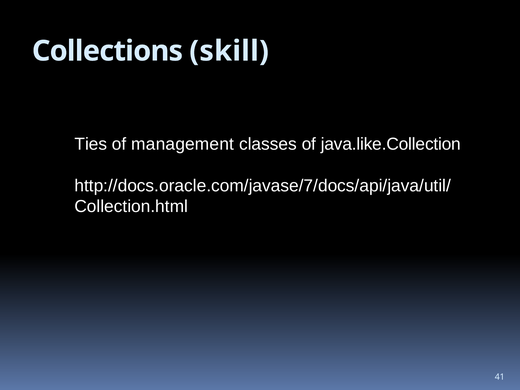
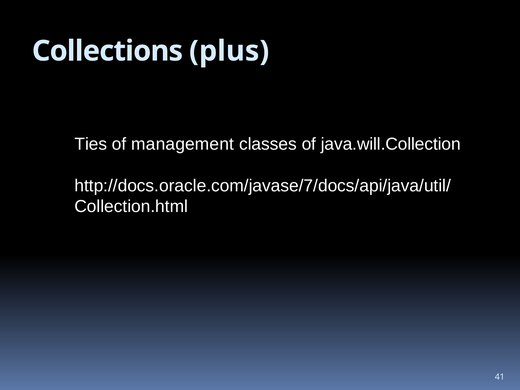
skill: skill -> plus (229, 51)
java.like.Collection: java.like.Collection -> java.will.Collection (391, 144)
